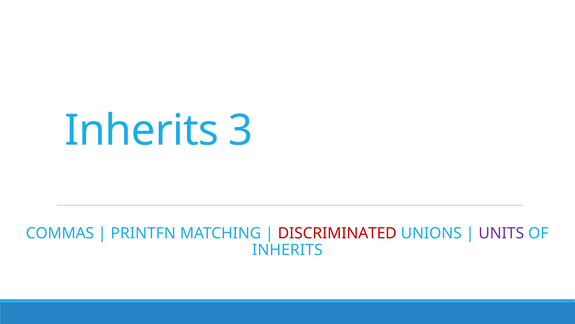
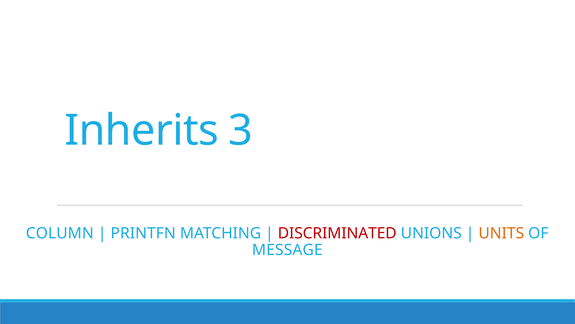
COMMAS: COMMAS -> COLUMN (60, 233)
UNITS colour: purple -> orange (501, 233)
INHERITS: INHERITS -> MESSAGE (287, 250)
